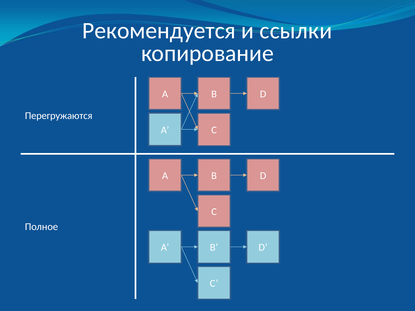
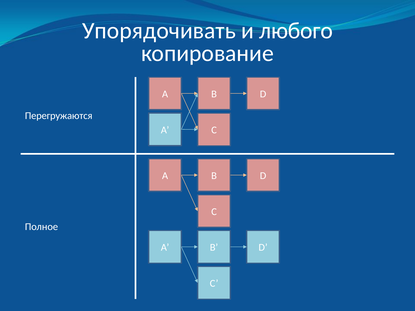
Рекомендуется: Рекомендуется -> Упорядочивать (159, 31)
ссылки: ссылки -> любого (296, 31)
